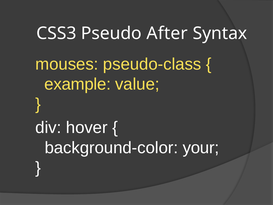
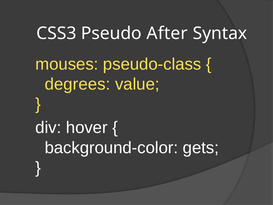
example: example -> degrees (77, 84)
your: your -> gets (201, 148)
